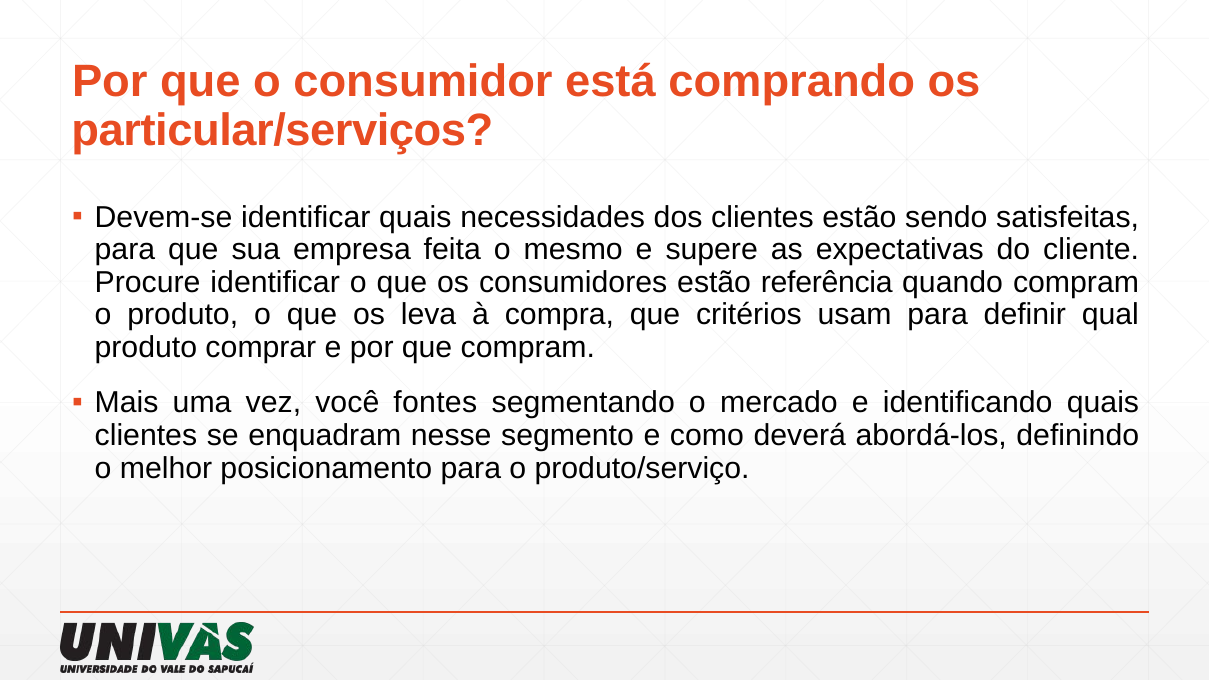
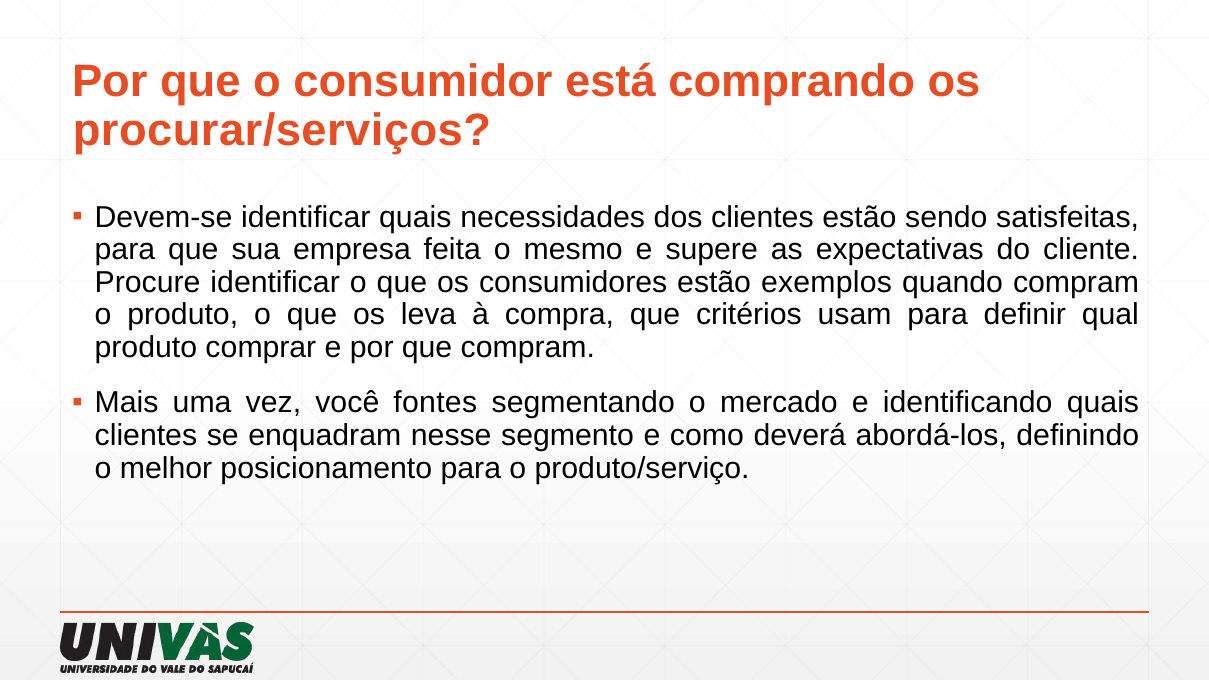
particular/serviços: particular/serviços -> procurar/serviços (282, 131)
referência: referência -> exemplos (827, 282)
